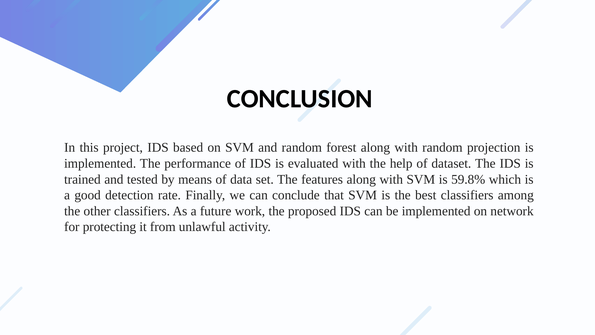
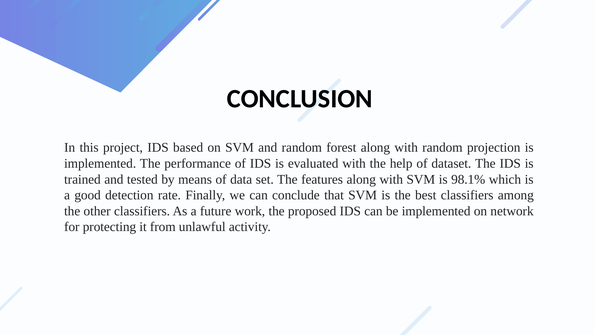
59.8%: 59.8% -> 98.1% (468, 179)
